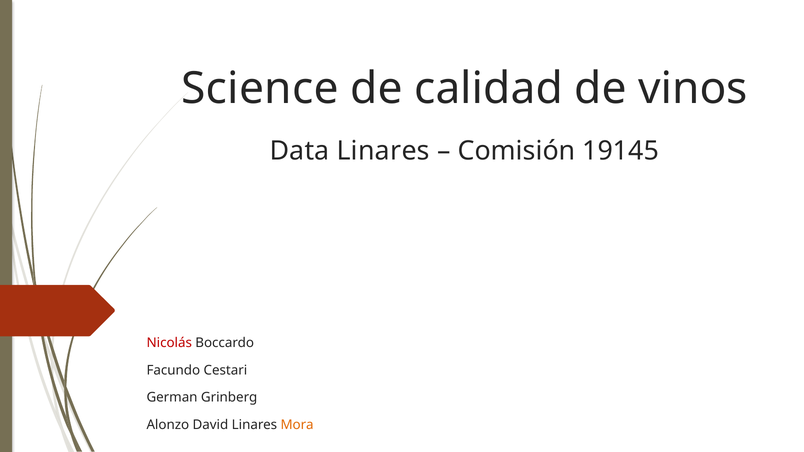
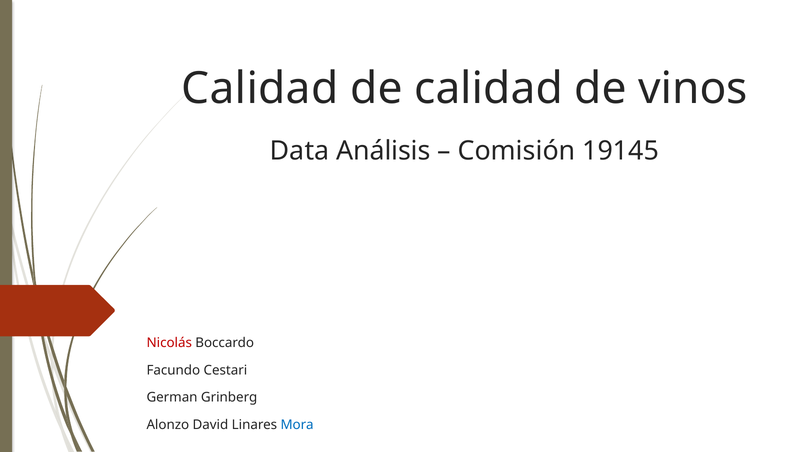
Science: Science -> Calidad (260, 89)
Data Linares: Linares -> Análisis (383, 151)
Mora colour: orange -> blue (297, 425)
